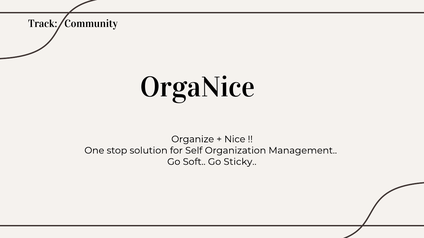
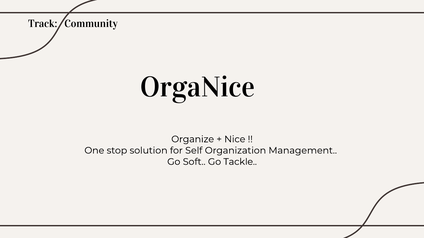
Sticky: Sticky -> Tackle (240, 162)
